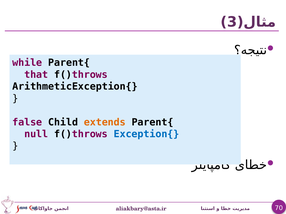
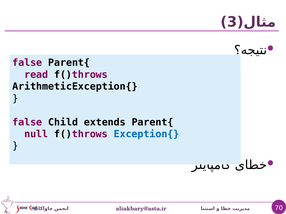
while: while -> false (27, 63)
that: that -> read (36, 75)
extends colour: orange -> black (105, 122)
